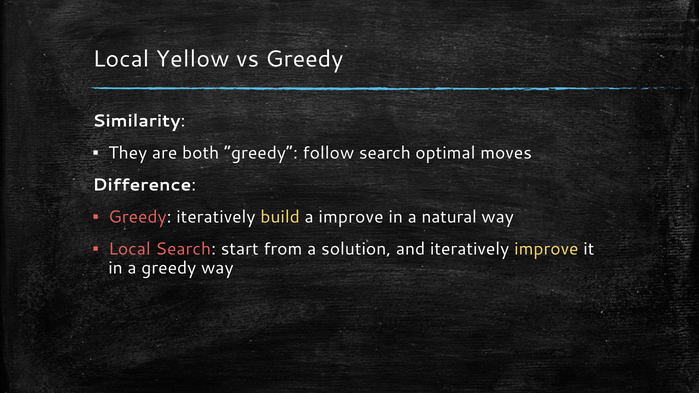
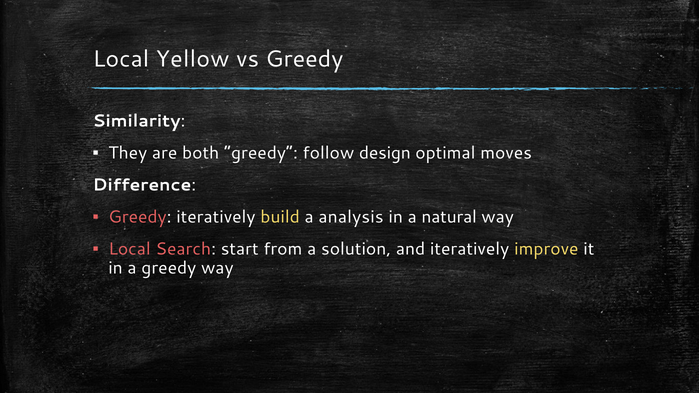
follow search: search -> design (385, 153)
a improve: improve -> analysis (351, 217)
